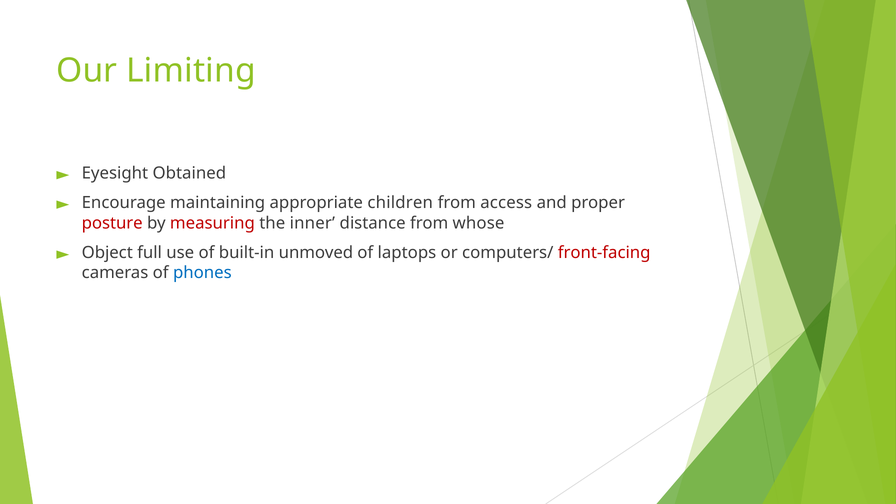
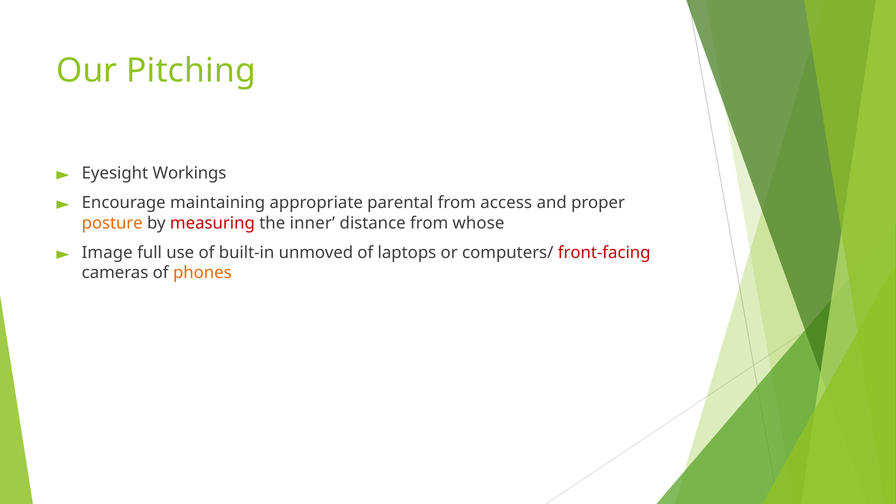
Limiting: Limiting -> Pitching (191, 71)
Obtained: Obtained -> Workings (189, 173)
children: children -> parental (400, 203)
posture colour: red -> orange (112, 223)
Object: Object -> Image (107, 253)
phones colour: blue -> orange (202, 273)
